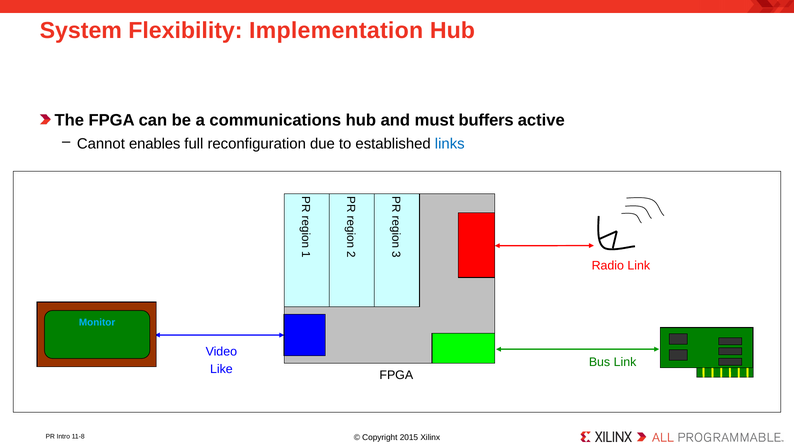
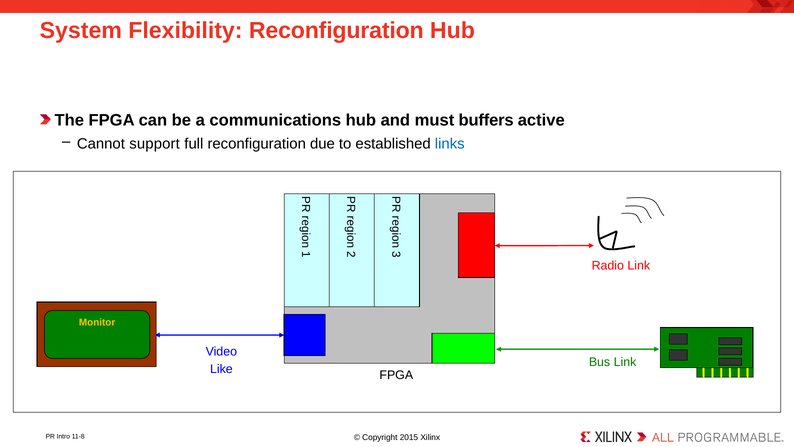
Flexibility Implementation: Implementation -> Reconfiguration (336, 31)
enables: enables -> support (155, 144)
Monitor colour: light blue -> yellow (97, 322)
